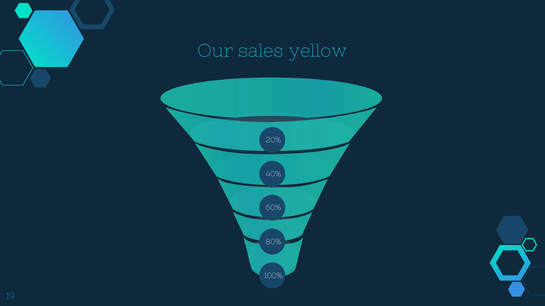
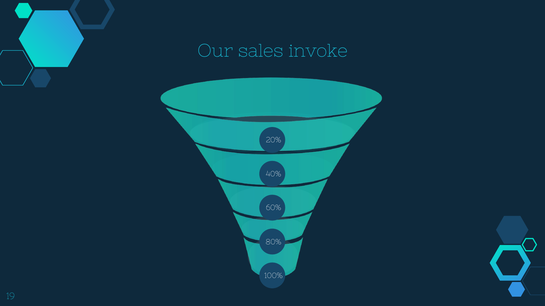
yellow: yellow -> invoke (318, 51)
